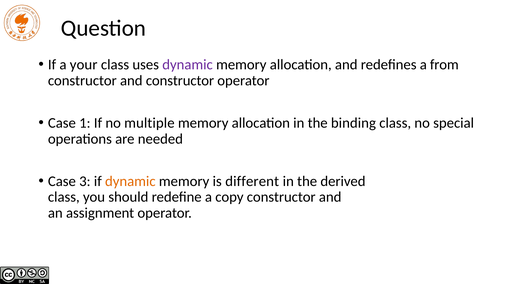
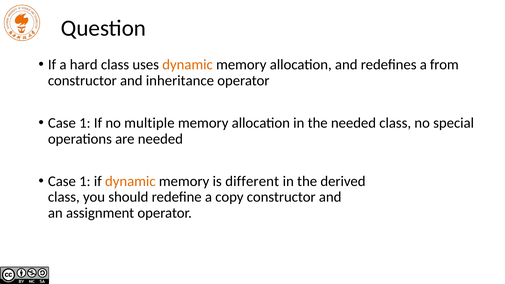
your: your -> hard (84, 65)
dynamic colour: purple -> orange (188, 65)
and constructor: constructor -> inheritance (180, 81)
the binding: binding -> needed (353, 123)
3: 3 -> 1 (85, 181)
